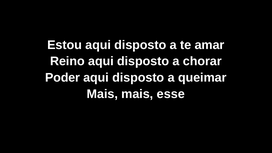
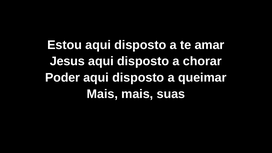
Reino: Reino -> Jesus (67, 61)
esse: esse -> suas (171, 94)
